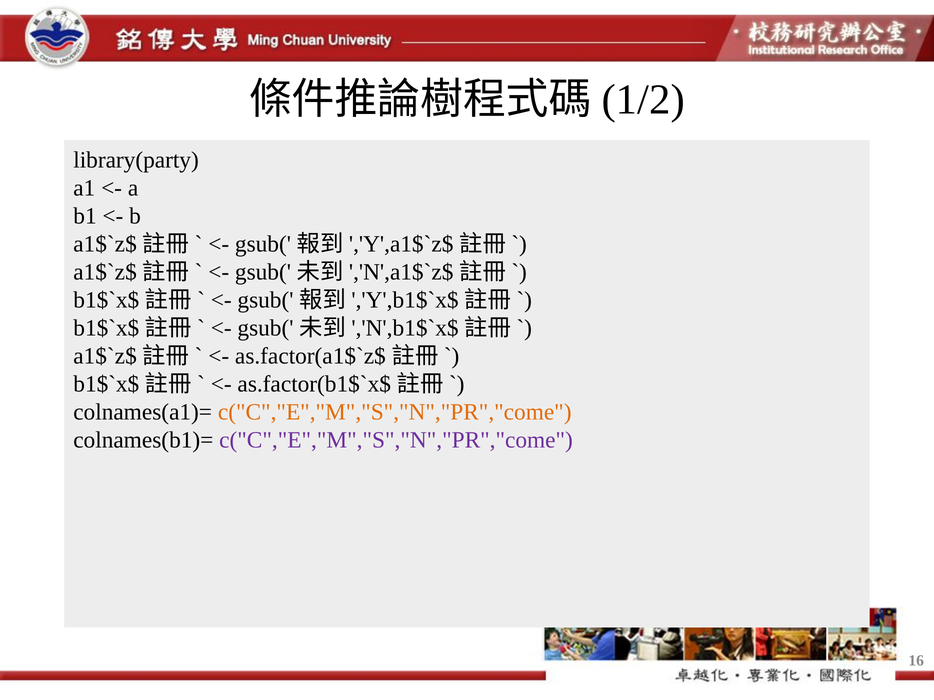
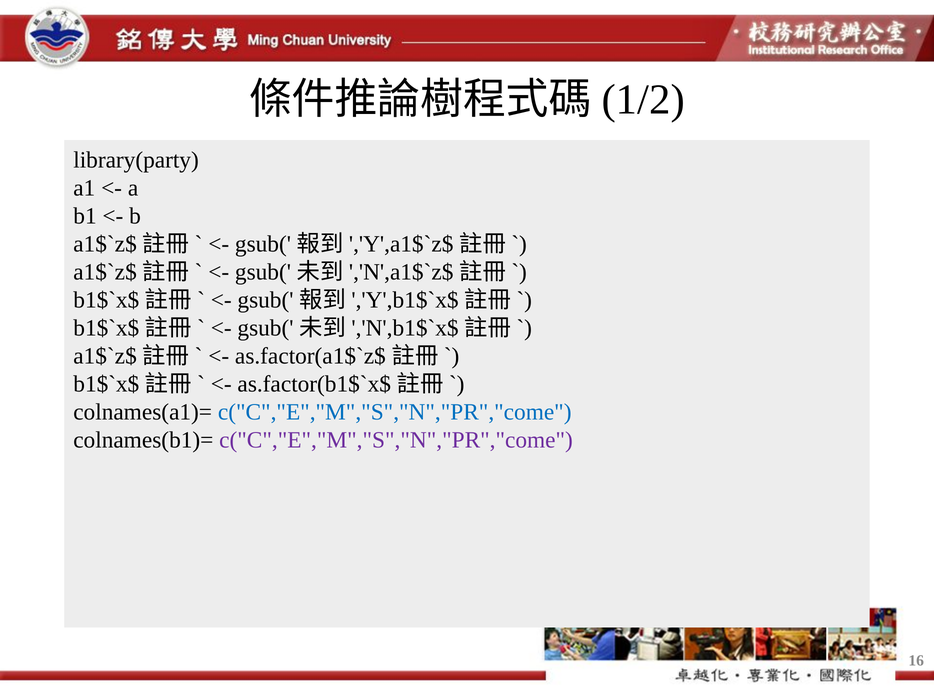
c("C","E","M","S","N","PR","come colour: orange -> blue (395, 413)
